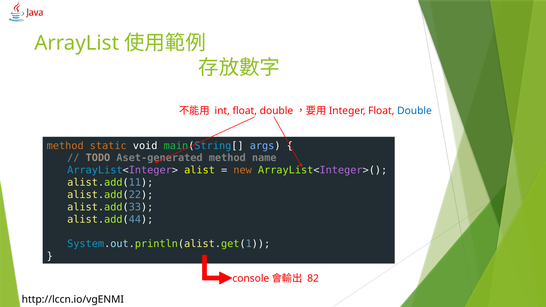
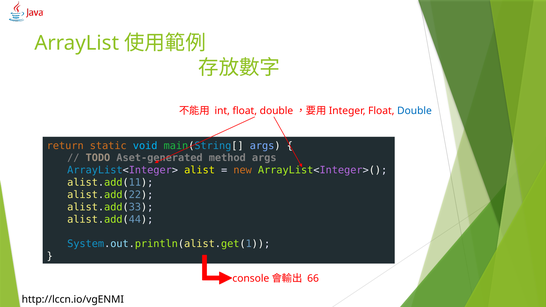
method: method -> return (65, 146)
void colour: white -> light blue (145, 146)
method name: name -> args (264, 158)
82: 82 -> 66 (313, 278)
